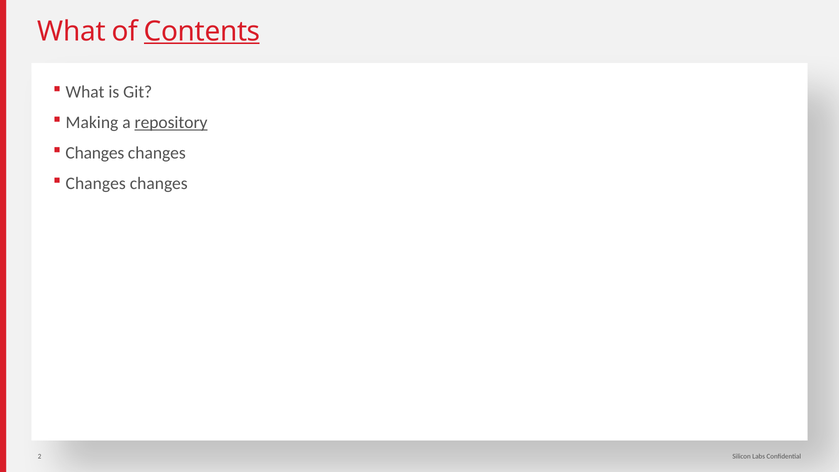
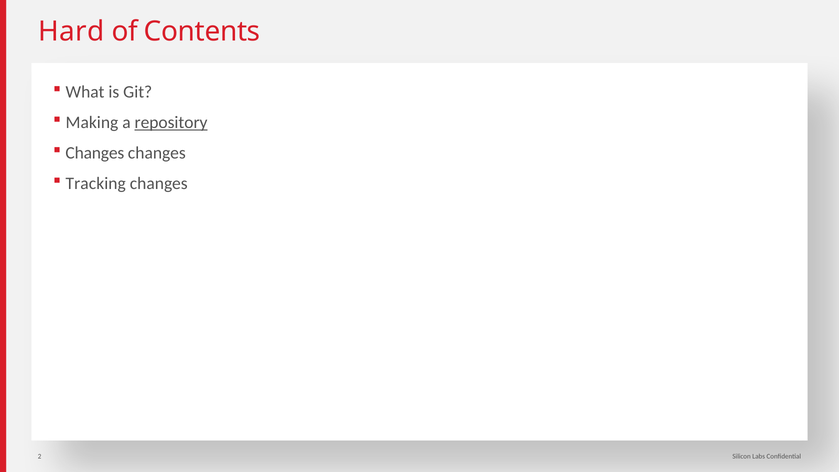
What: What -> Hard (71, 31)
Contents underline: present -> none (202, 31)
Changes: Changes -> Tracking (96, 183)
